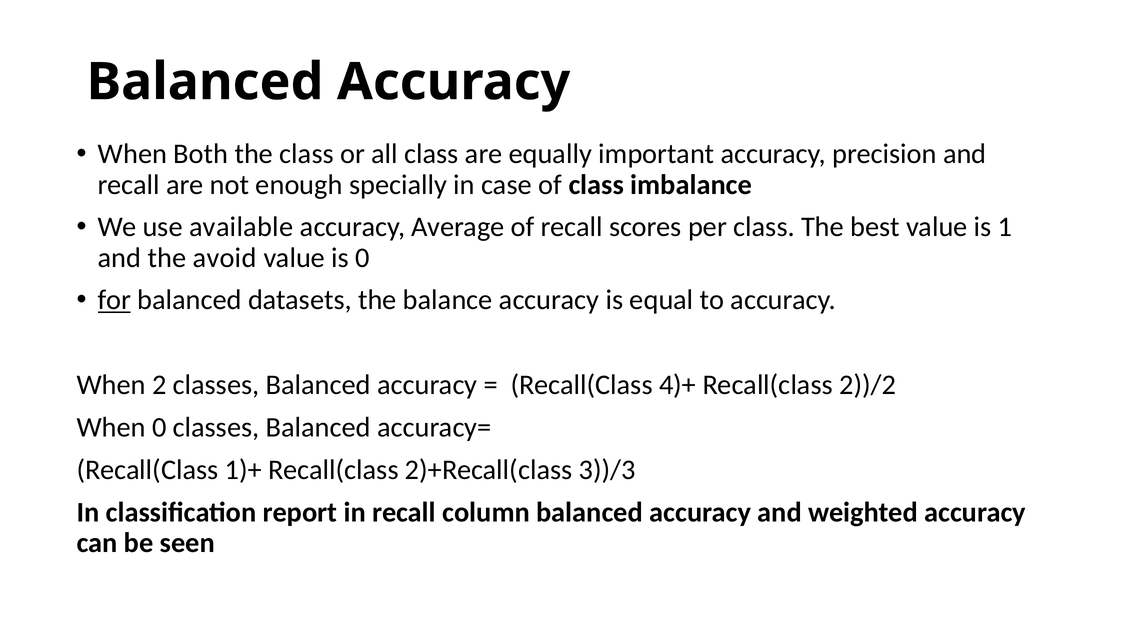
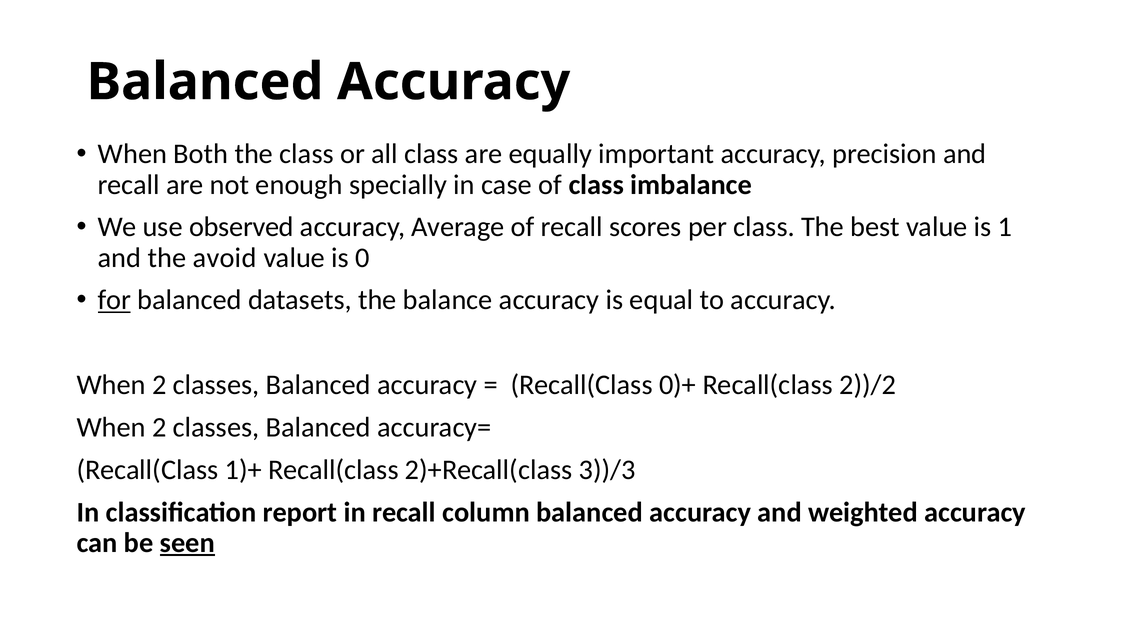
available: available -> observed (241, 227)
4)+: 4)+ -> 0)+ (678, 385)
0: 0 -> 2 (159, 428)
seen underline: none -> present (187, 543)
